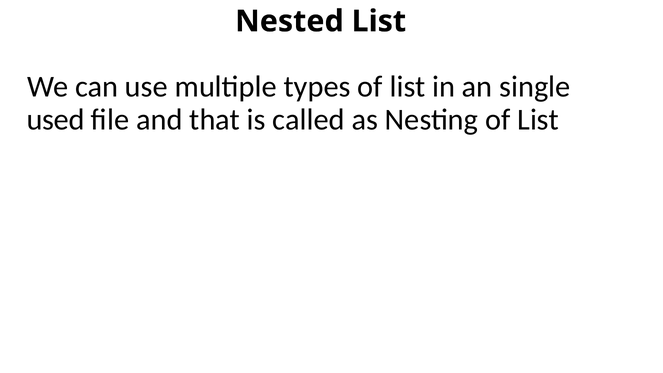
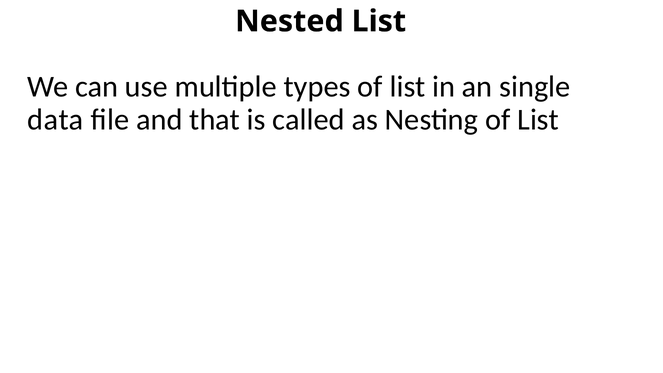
used: used -> data (55, 120)
